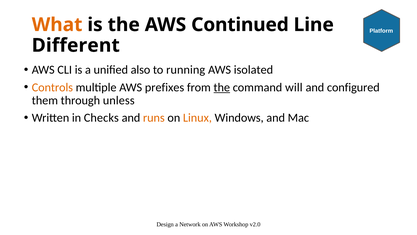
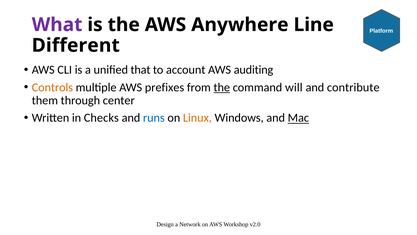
What colour: orange -> purple (57, 25)
Continued: Continued -> Anywhere (240, 25)
also: also -> that (141, 70)
running: running -> account (186, 70)
isolated: isolated -> auditing (254, 70)
configured: configured -> contribute (353, 87)
unless: unless -> center (119, 100)
runs colour: orange -> blue (154, 118)
Mac underline: none -> present (298, 118)
